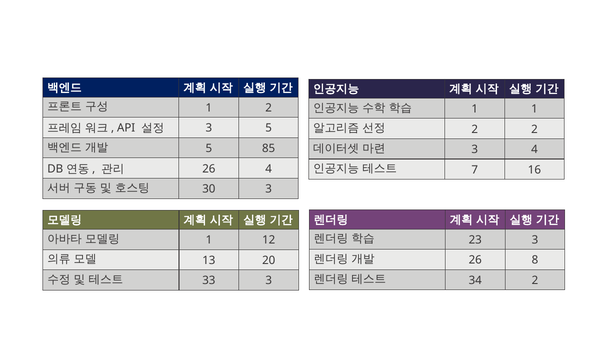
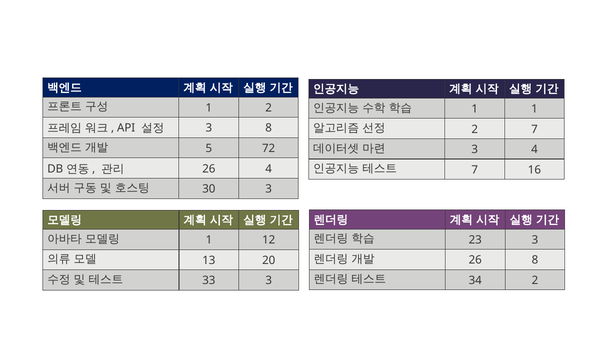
2 2: 2 -> 7 (534, 129)
3 5: 5 -> 8 (269, 128)
85: 85 -> 72 (269, 148)
